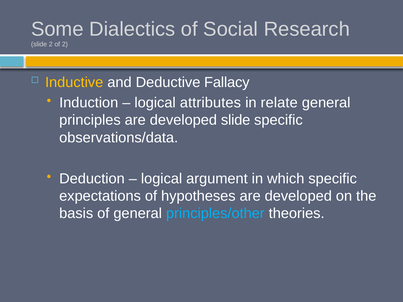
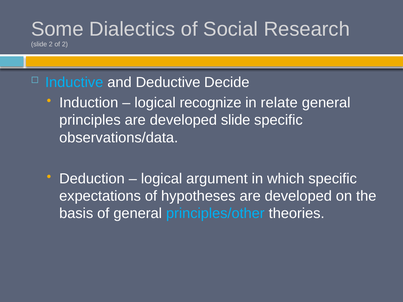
Inductive colour: yellow -> light blue (74, 82)
Fallacy: Fallacy -> Decide (227, 82)
attributes: attributes -> recognize (211, 103)
